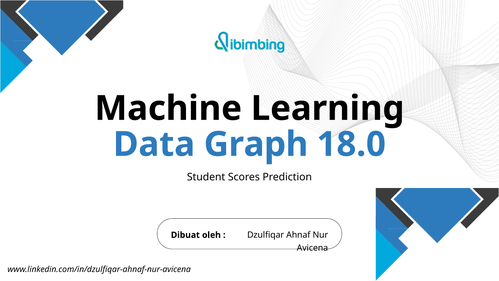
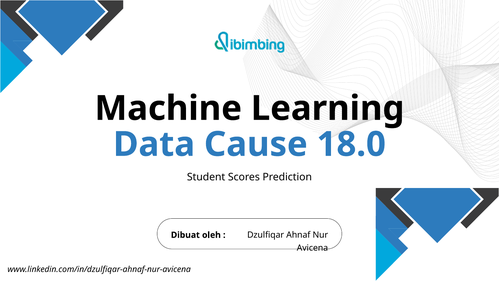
Graph: Graph -> Cause (256, 144)
